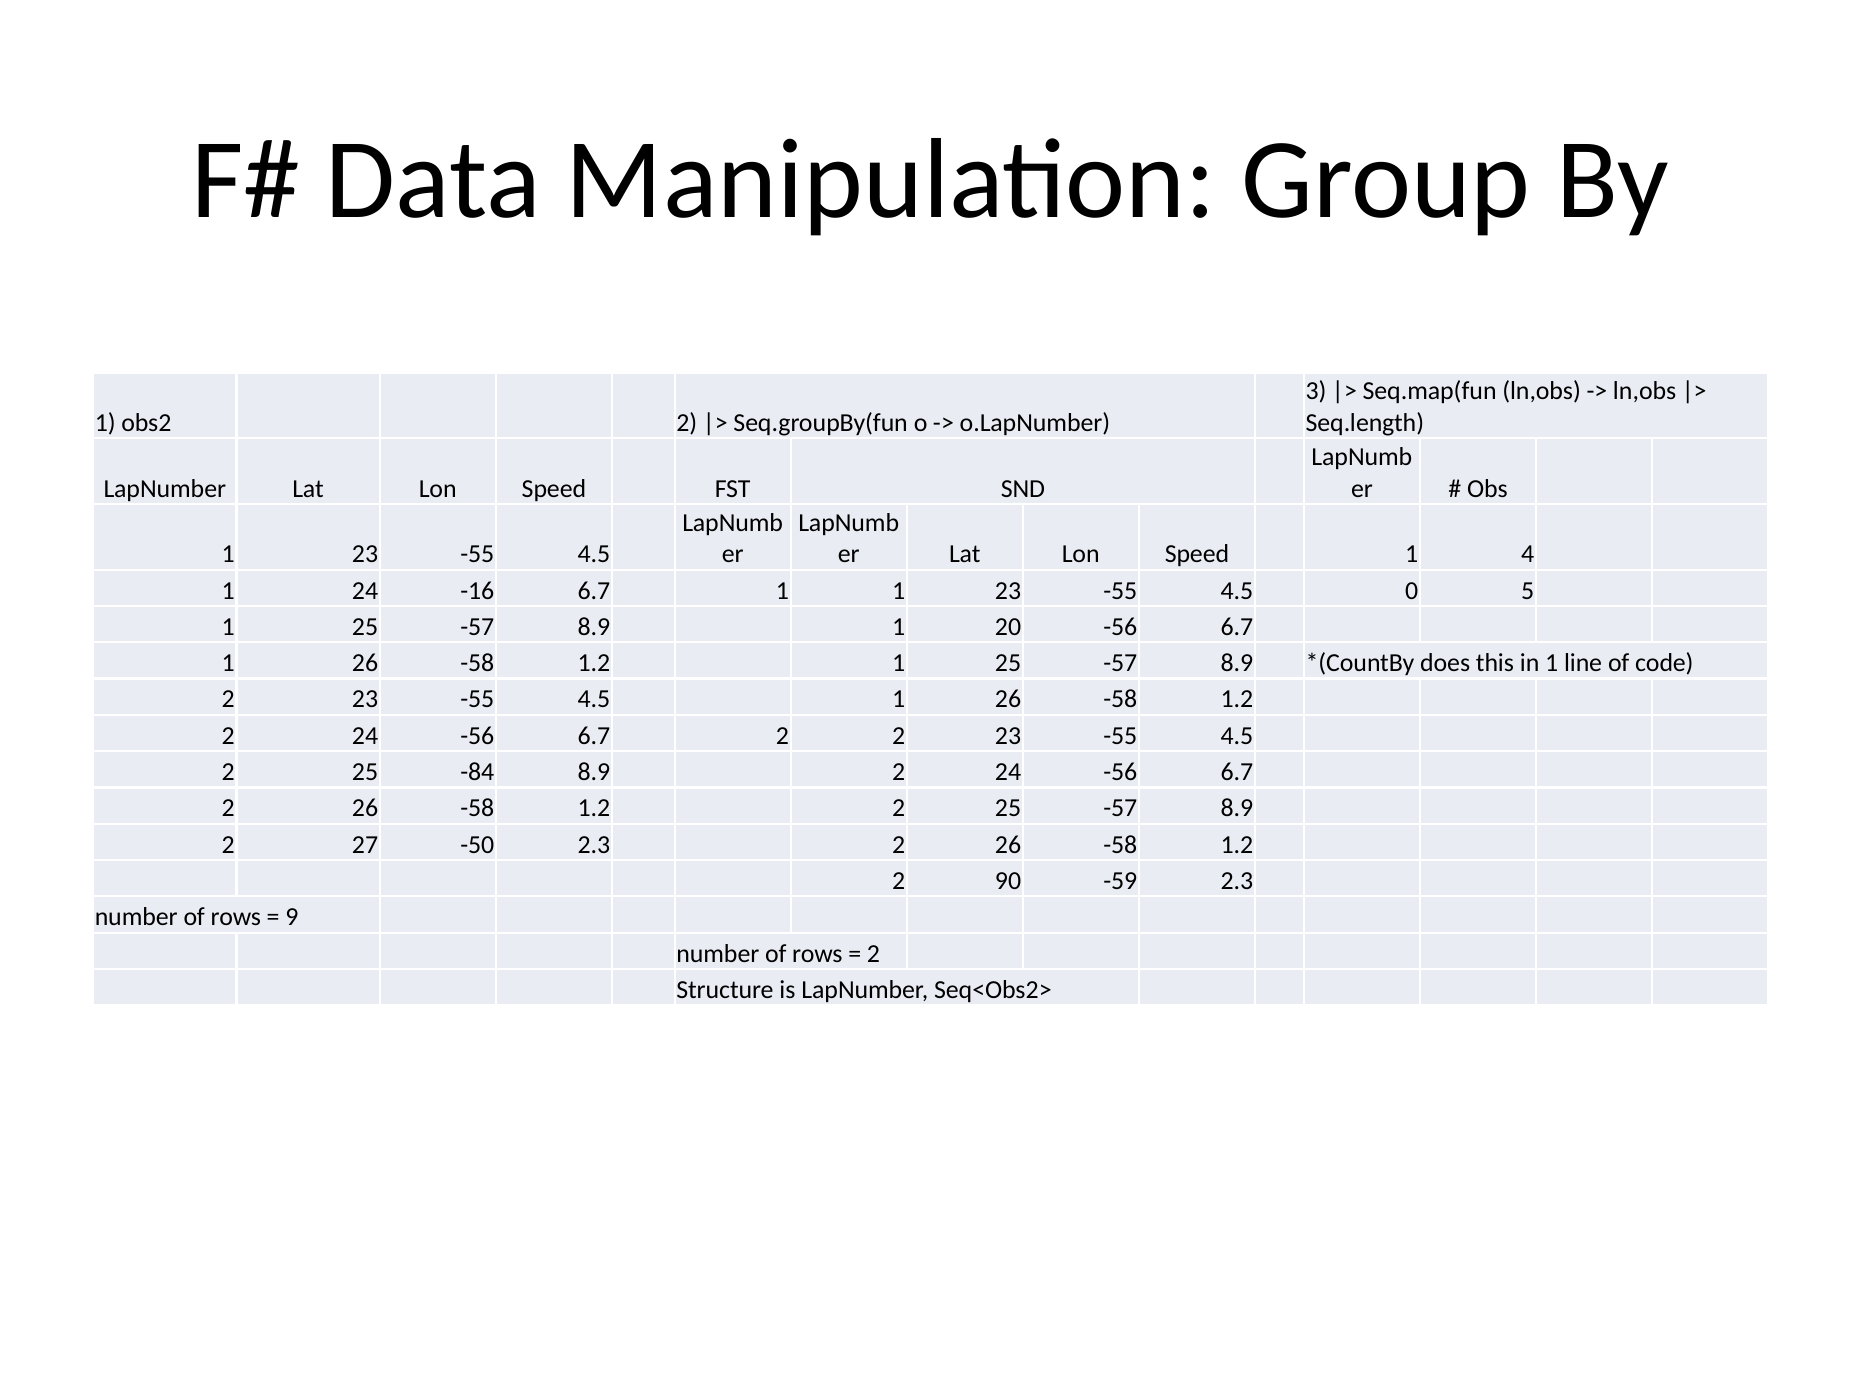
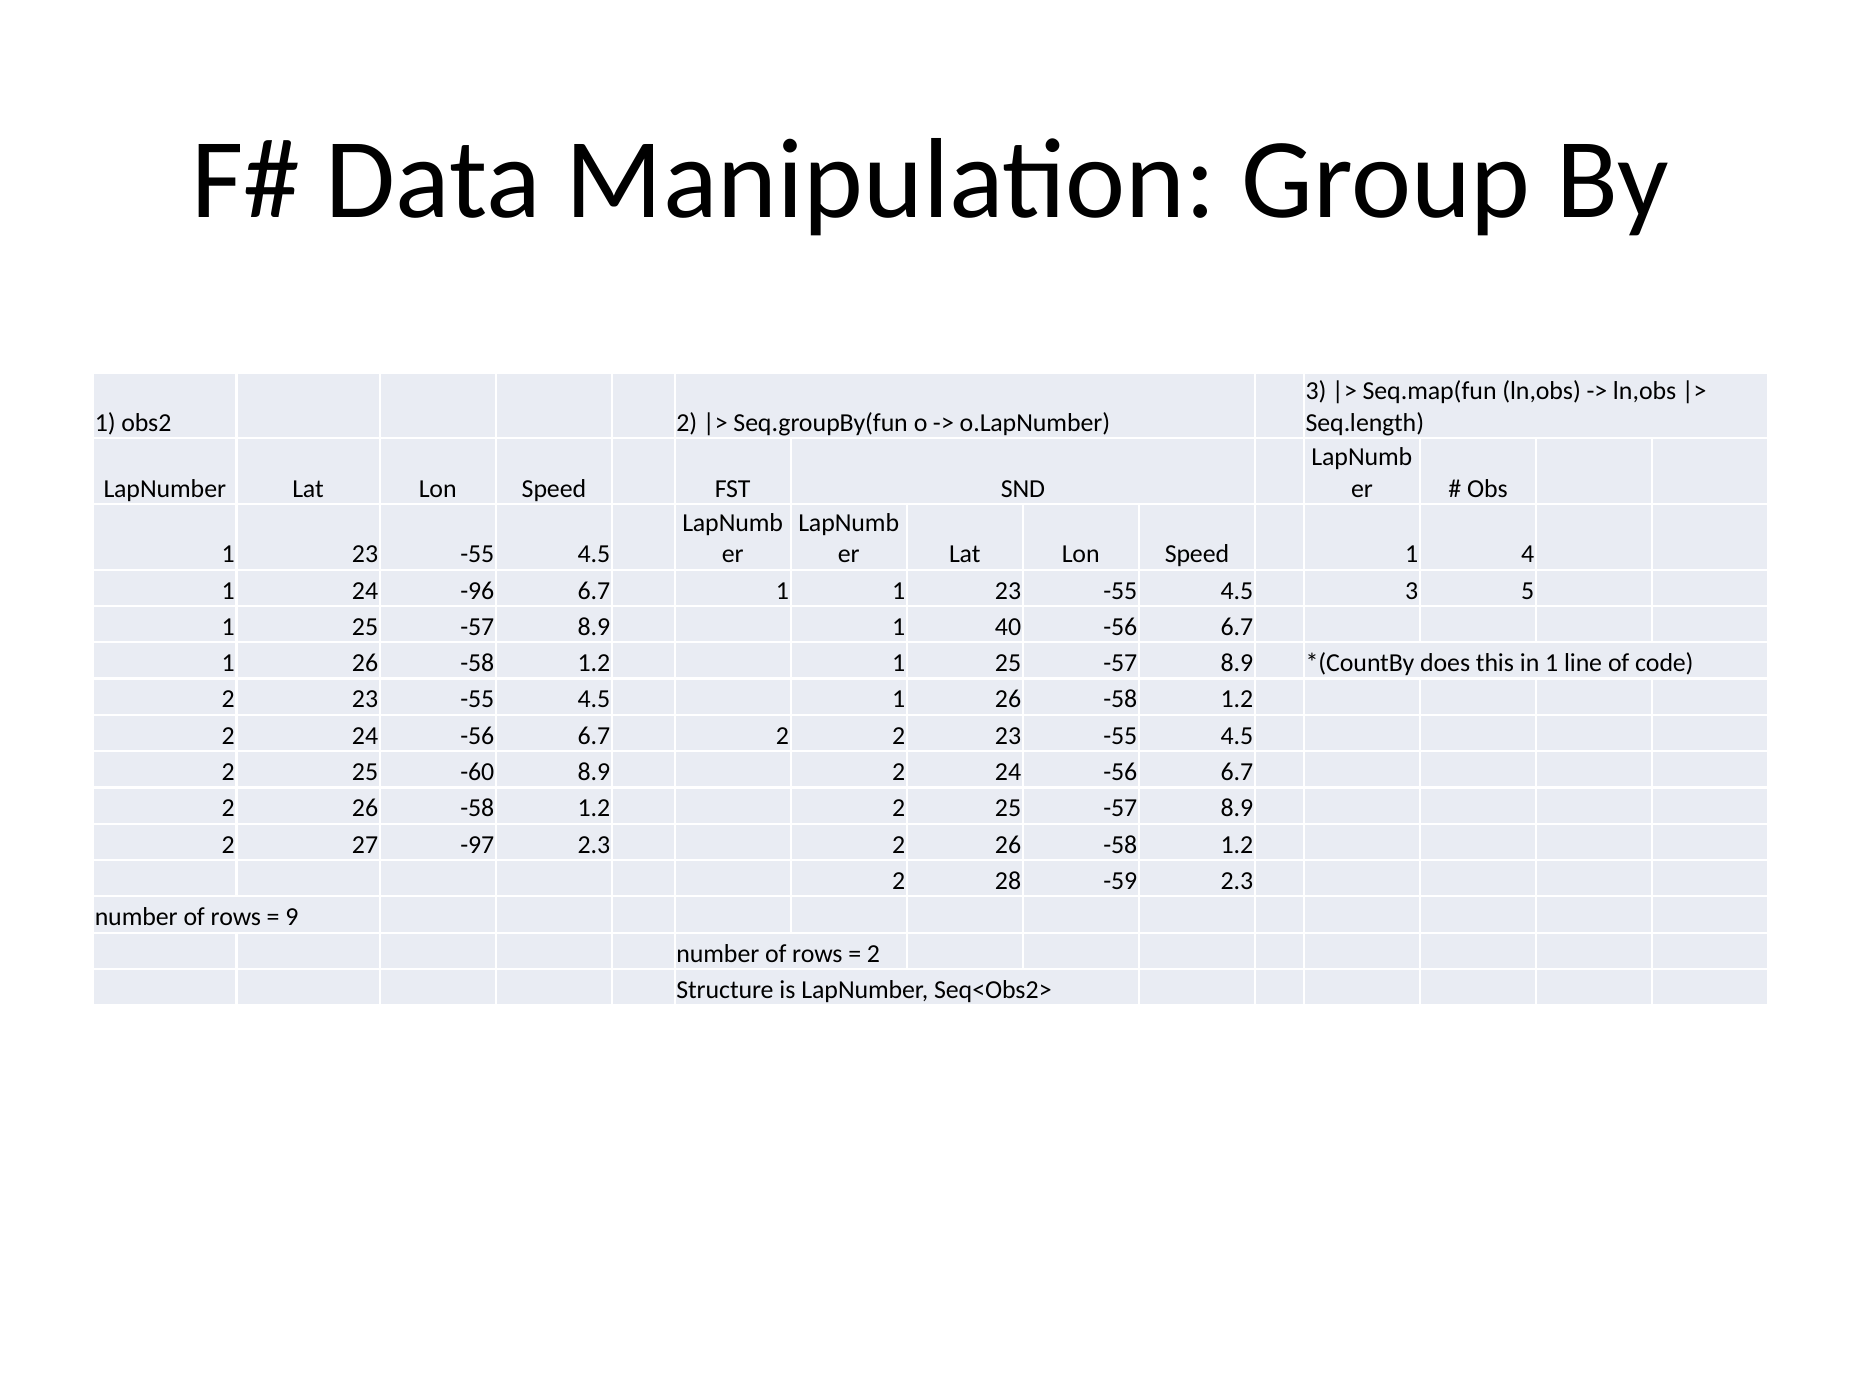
-16: -16 -> -96 (477, 590)
4.5 0: 0 -> 3 (1412, 590)
20: 20 -> 40 (1008, 627)
-84: -84 -> -60 (477, 772)
-50: -50 -> -97 (477, 844)
90: 90 -> 28 (1008, 881)
